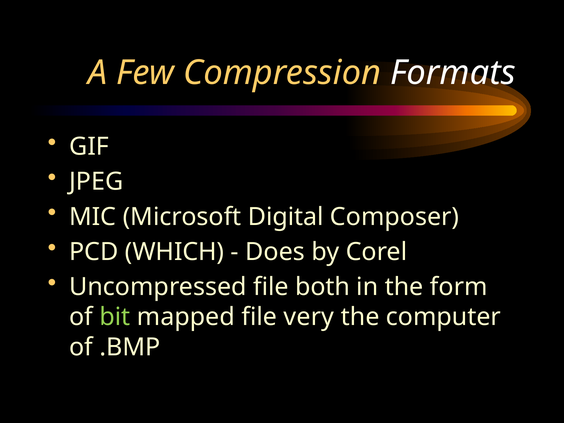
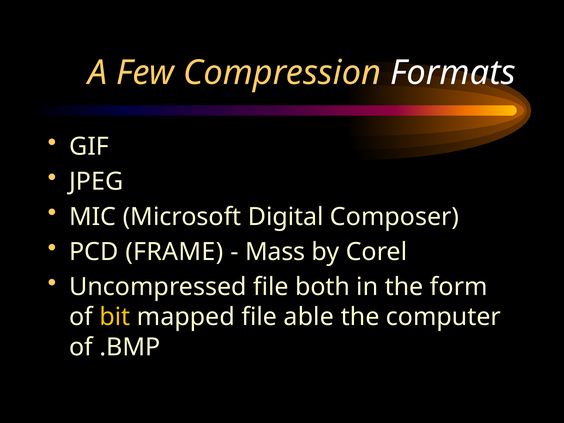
WHICH: WHICH -> FRAME (174, 252)
Does: Does -> Mass (275, 252)
bit colour: light green -> yellow (115, 317)
very: very -> able (309, 317)
